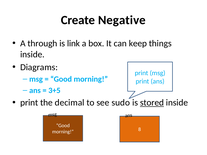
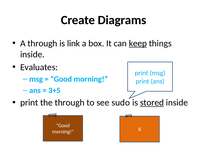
Negative: Negative -> Diagrams (122, 20)
keep underline: none -> present (138, 43)
Diagrams: Diagrams -> Evaluates (39, 67)
the decimal: decimal -> through (70, 103)
